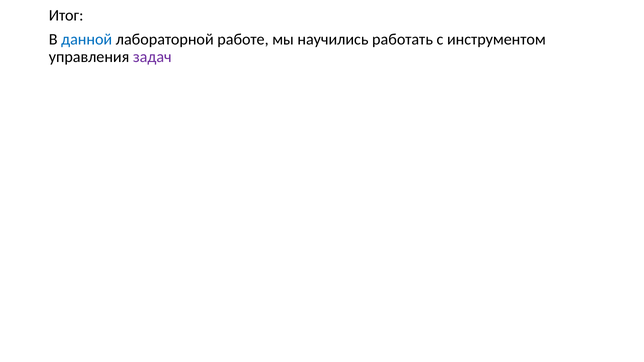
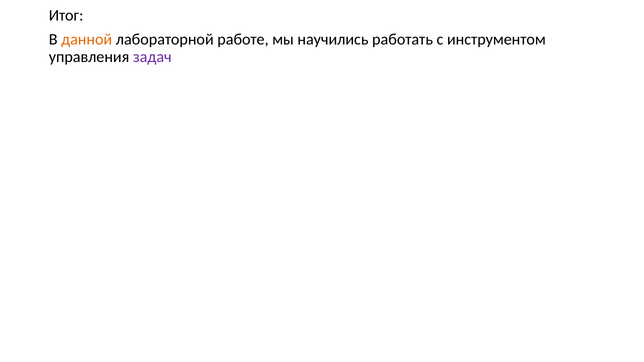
данной colour: blue -> orange (87, 40)
